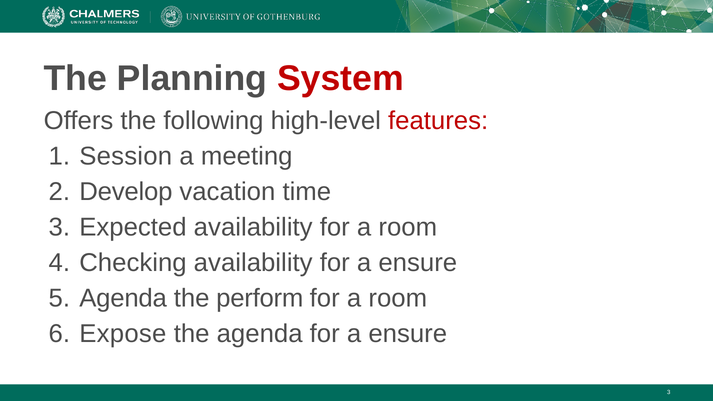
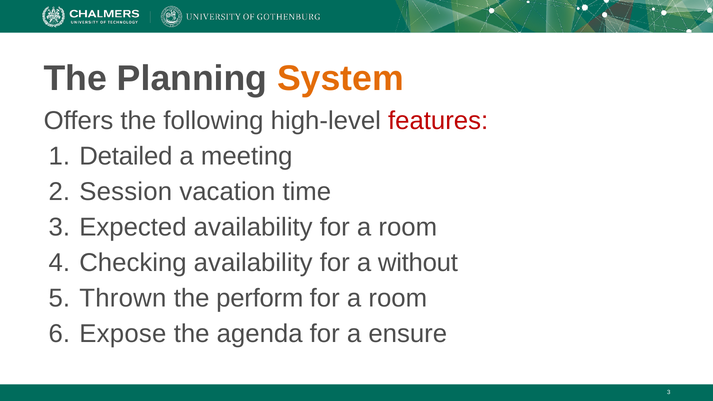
System colour: red -> orange (340, 79)
Session: Session -> Detailed (126, 156)
Develop: Develop -> Session (126, 192)
availability for a ensure: ensure -> without (418, 263)
Agenda: Agenda -> Thrown (123, 298)
